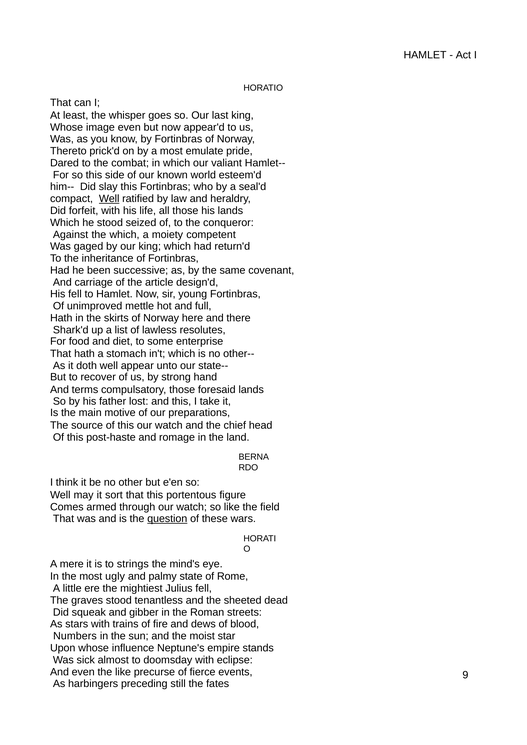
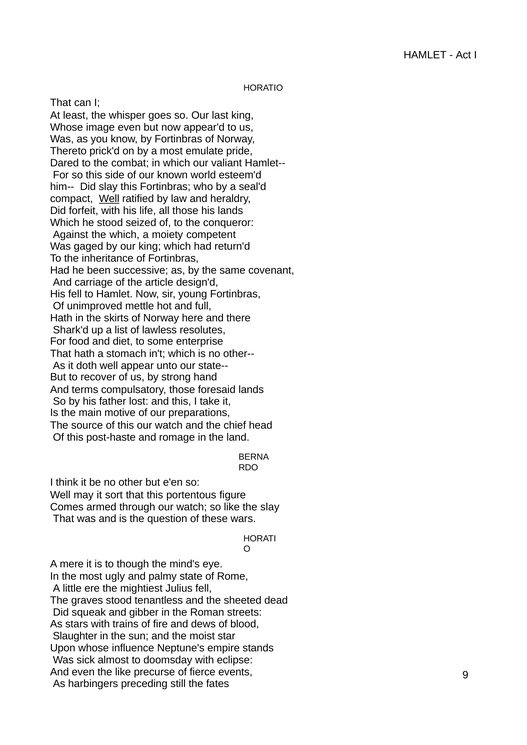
the field: field -> slay (270, 507)
question underline: present -> none (167, 519)
strings: strings -> though (133, 564)
Numbers: Numbers -> Slaughter (75, 636)
